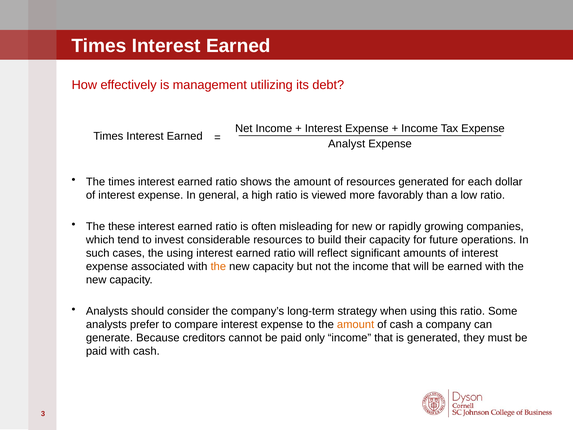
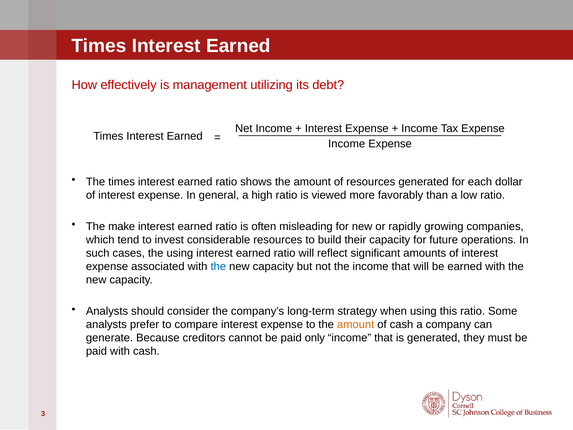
Analyst: Analyst -> Income (347, 144)
these: these -> make (122, 226)
the colour: orange -> blue (218, 266)
